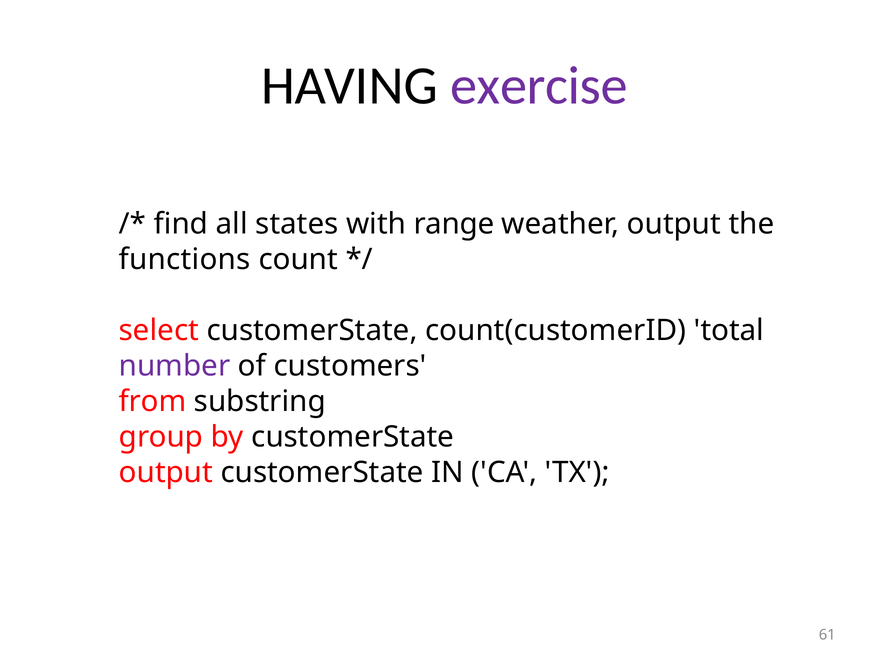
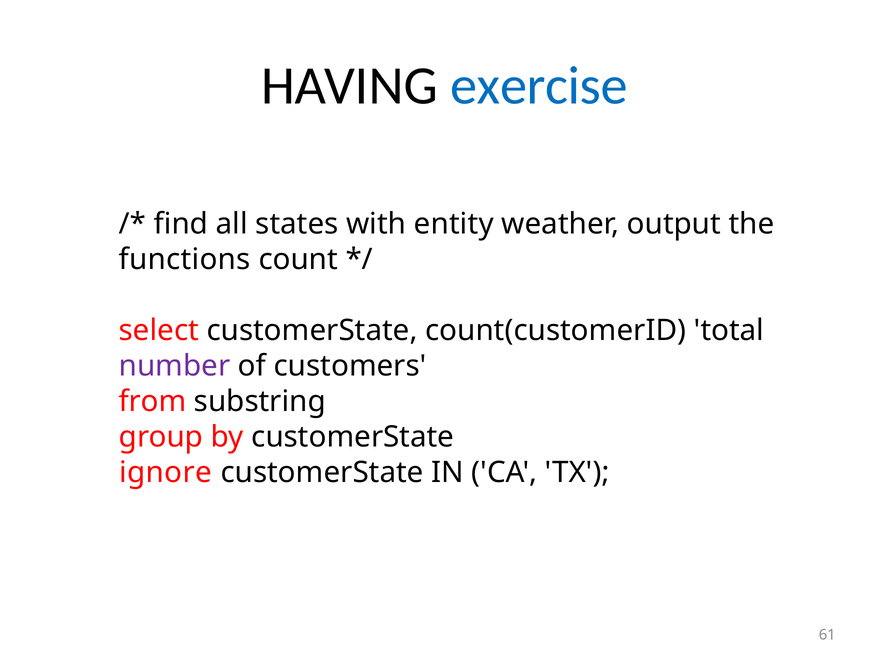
exercise colour: purple -> blue (539, 86)
range: range -> entity (454, 224)
output: output -> ignore (166, 473)
